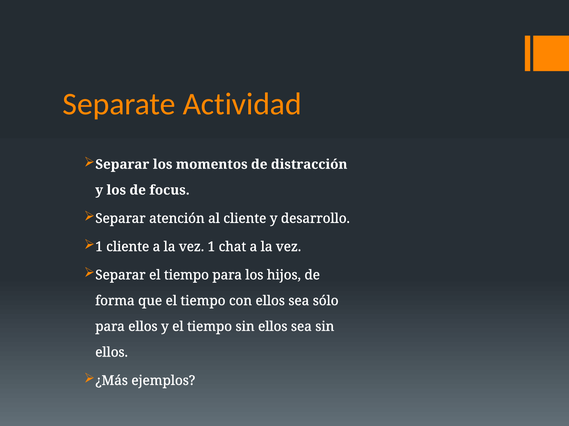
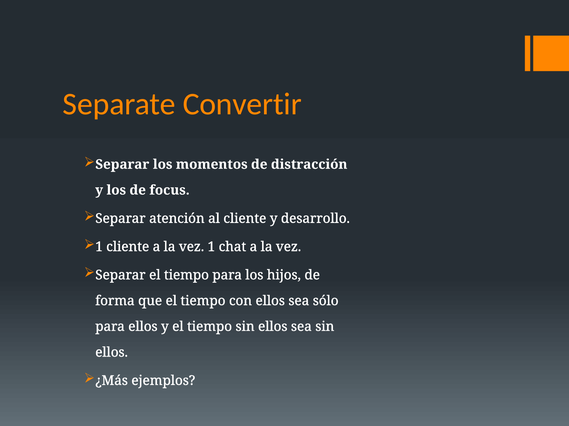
Actividad: Actividad -> Convertir (242, 104)
